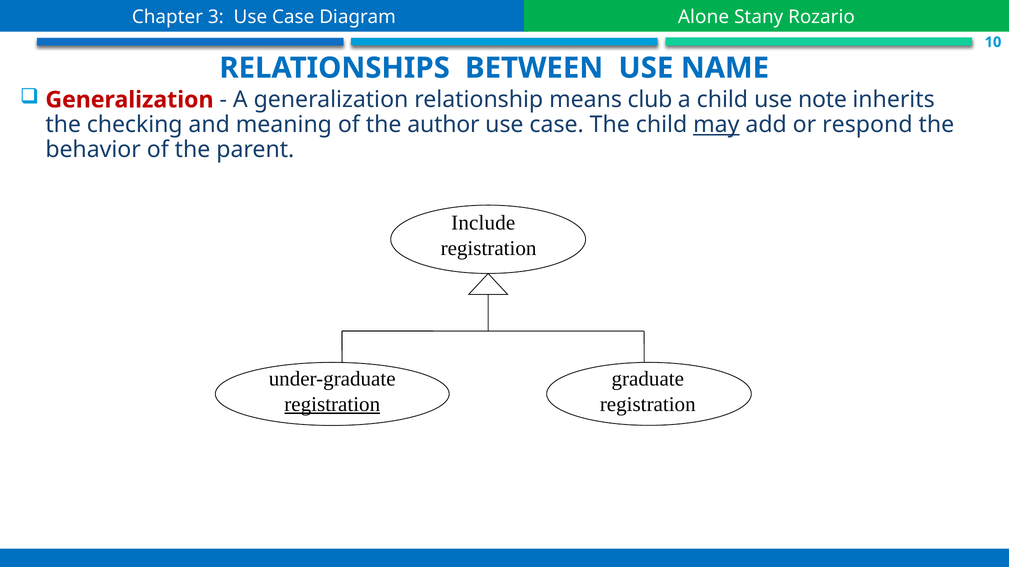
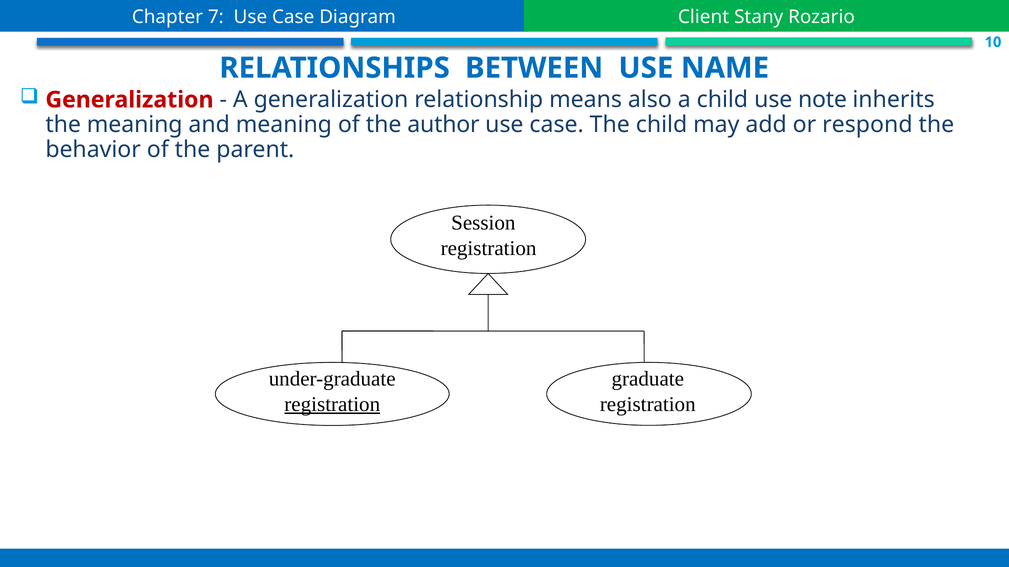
3: 3 -> 7 (216, 17)
Alone: Alone -> Client (704, 17)
club: club -> also (650, 100)
the checking: checking -> meaning (135, 125)
may underline: present -> none (716, 125)
Include: Include -> Session (483, 223)
